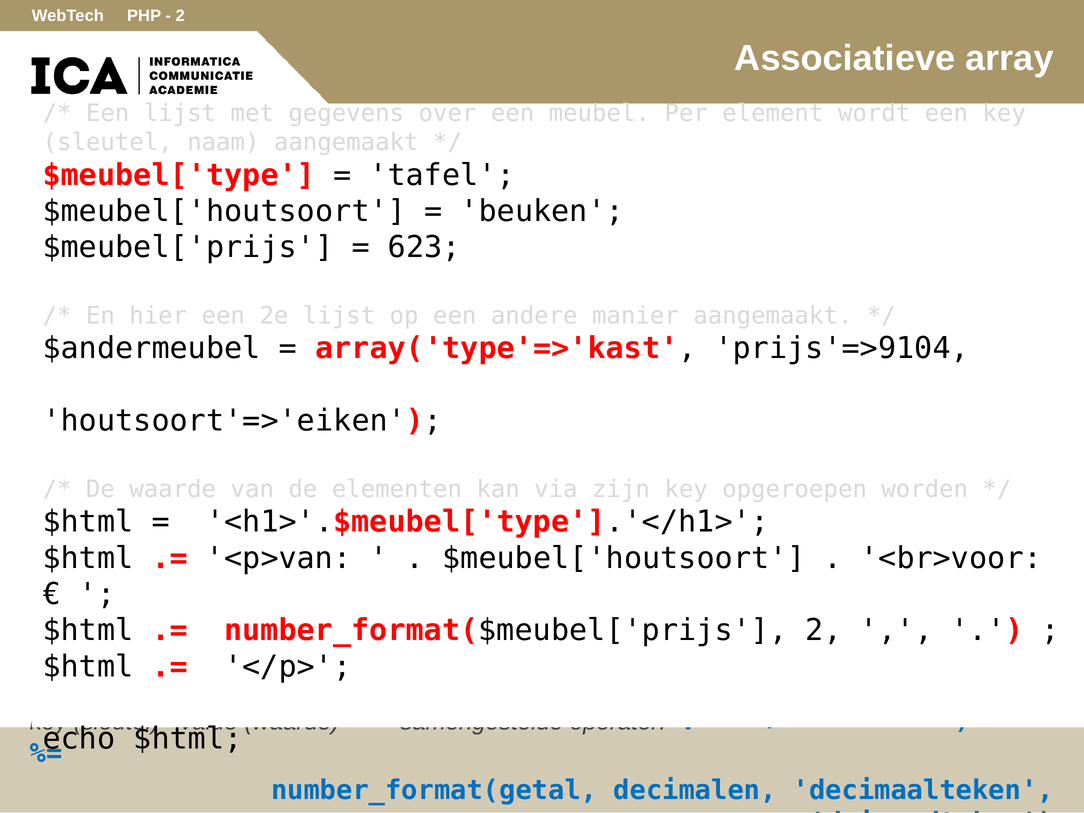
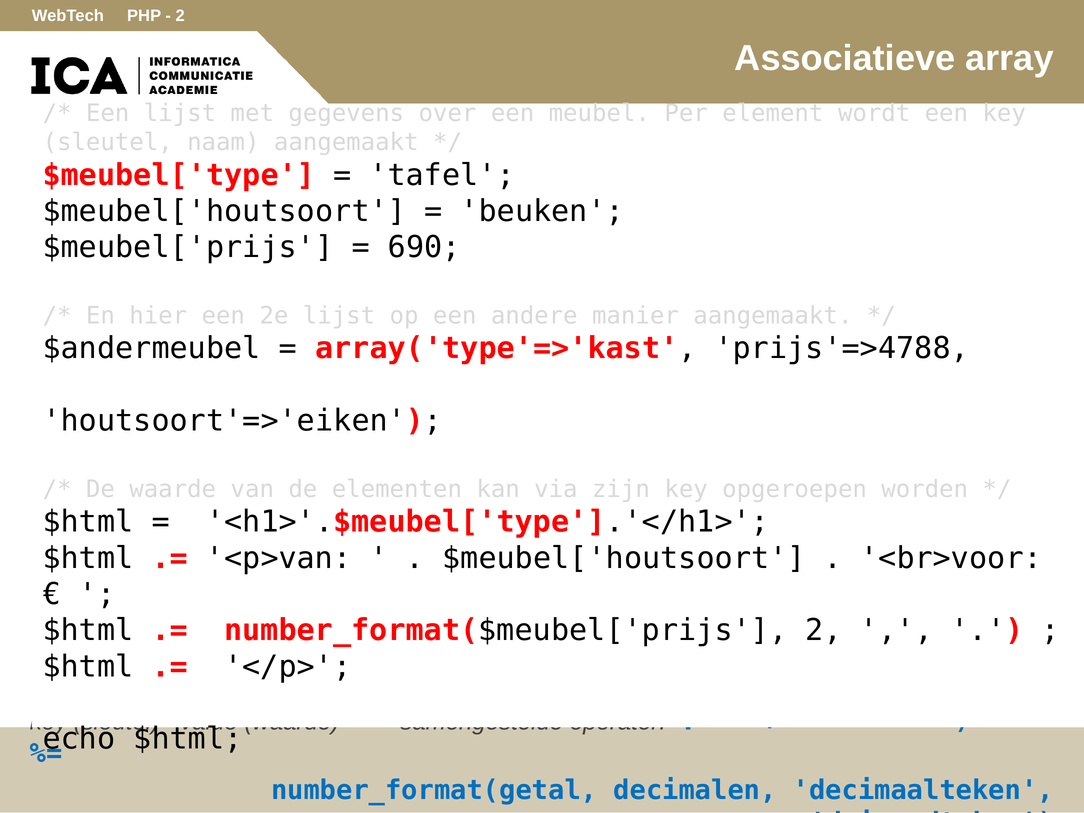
623: 623 -> 690 (424, 247)
prijs'=>9104: prijs'=>9104 -> prijs'=>4788 (842, 349)
